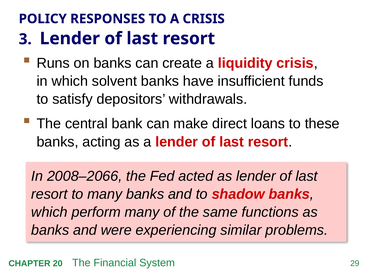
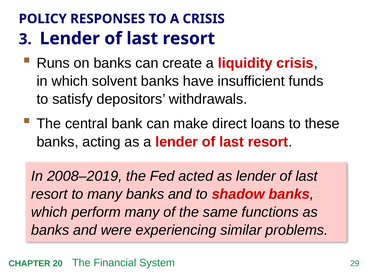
2008–2066: 2008–2066 -> 2008–2019 (85, 176)
